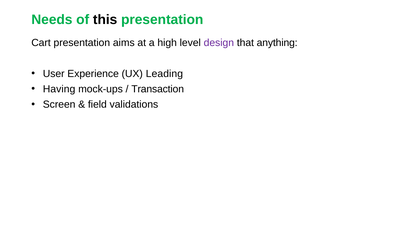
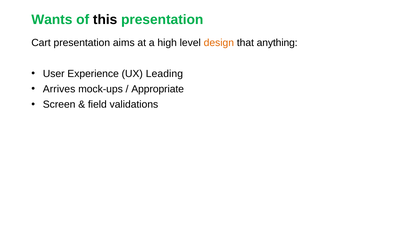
Needs: Needs -> Wants (52, 20)
design colour: purple -> orange (219, 43)
Having: Having -> Arrives (59, 89)
Transaction: Transaction -> Appropriate (158, 89)
